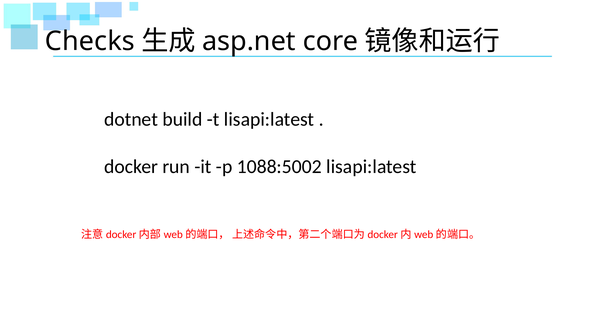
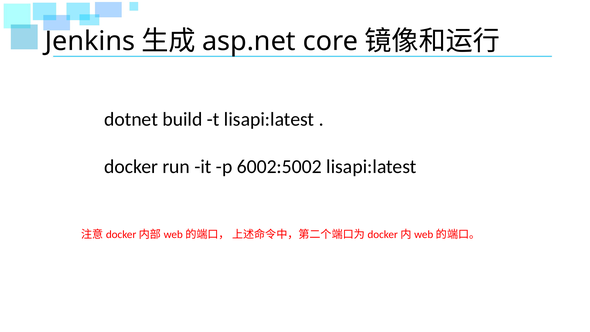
Checks: Checks -> Jenkins (90, 41)
1088:5002: 1088:5002 -> 6002:5002 (279, 166)
